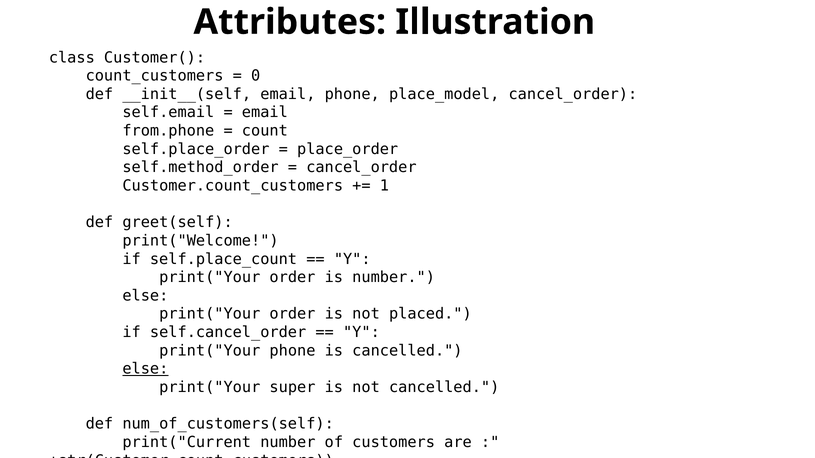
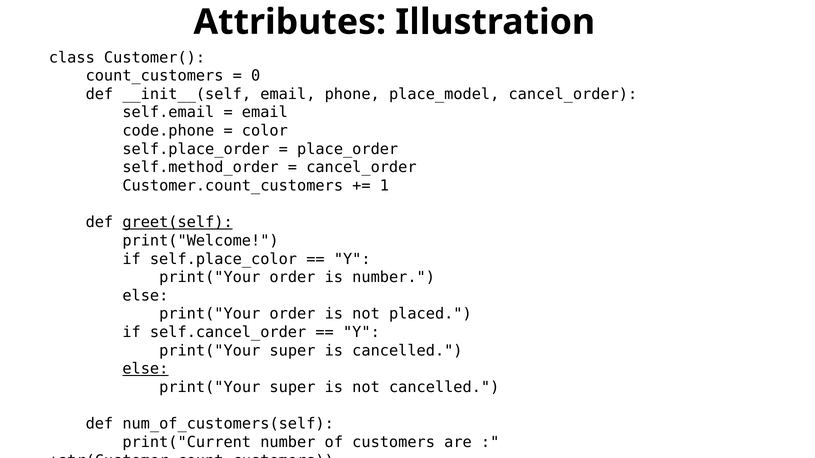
from.phone: from.phone -> code.phone (168, 131)
count: count -> color (265, 131)
greet(self underline: none -> present (178, 223)
self.place_count: self.place_count -> self.place_color (223, 259)
phone: phone -> super (292, 351)
